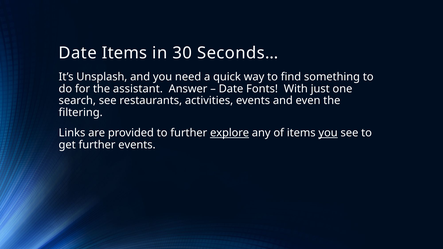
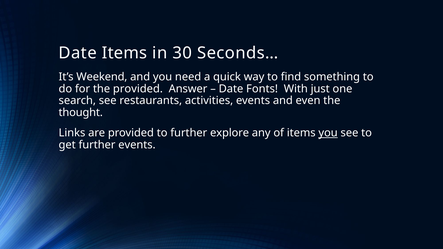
Unsplash: Unsplash -> Weekend (102, 77)
the assistant: assistant -> provided (138, 89)
filtering: filtering -> thought (81, 113)
explore underline: present -> none (230, 133)
